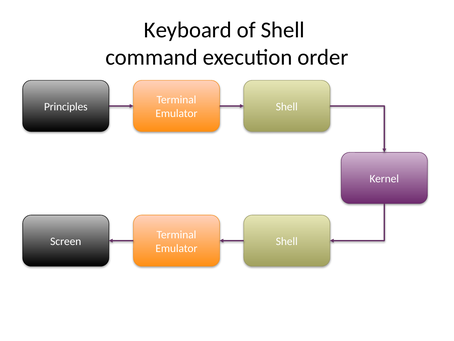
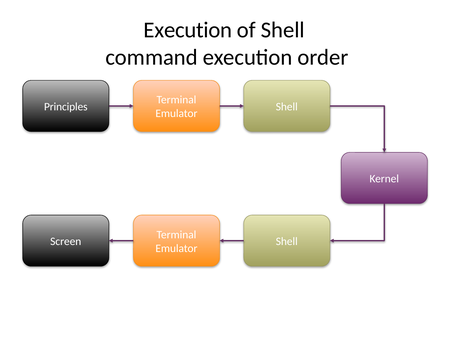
Keyboard: Keyboard -> Execution (188, 30)
